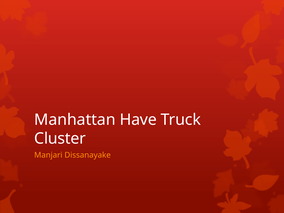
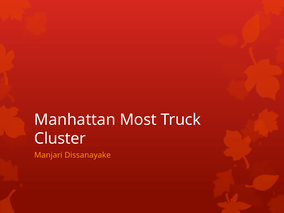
Have: Have -> Most (138, 120)
